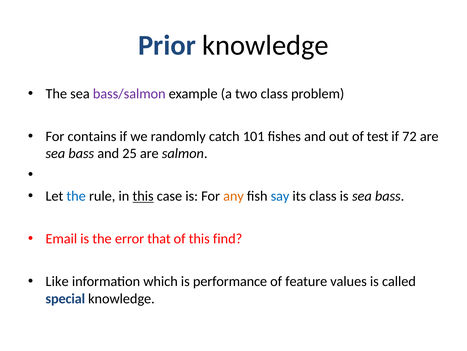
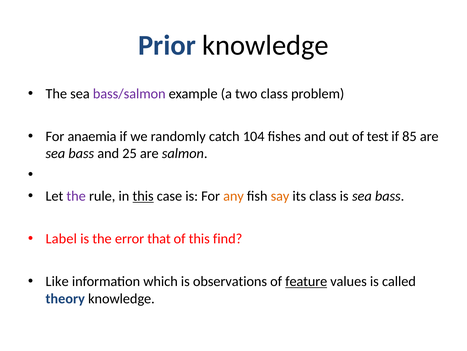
contains: contains -> anaemia (92, 136)
101: 101 -> 104 (254, 136)
72: 72 -> 85 (409, 136)
the colour: blue -> purple (76, 196)
say colour: blue -> orange (280, 196)
Email: Email -> Label (61, 238)
performance: performance -> observations (230, 281)
feature underline: none -> present (306, 281)
special: special -> theory (65, 298)
